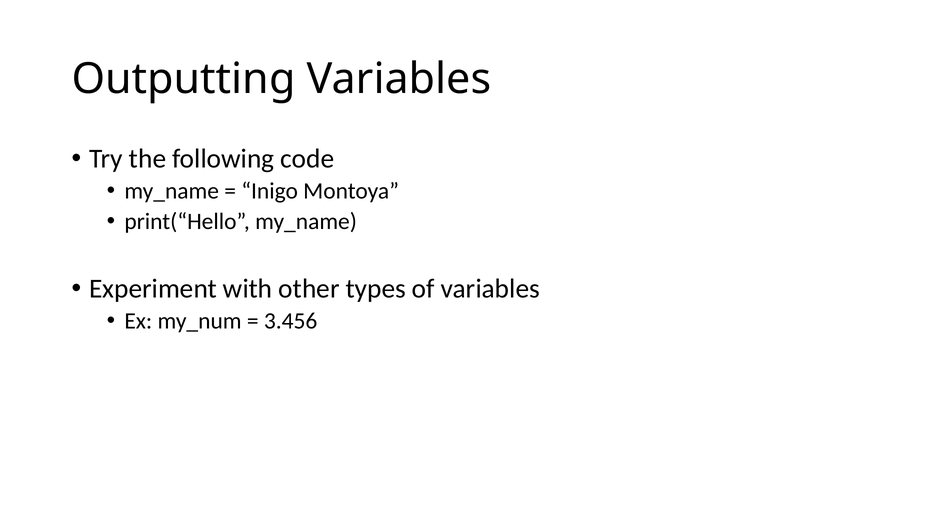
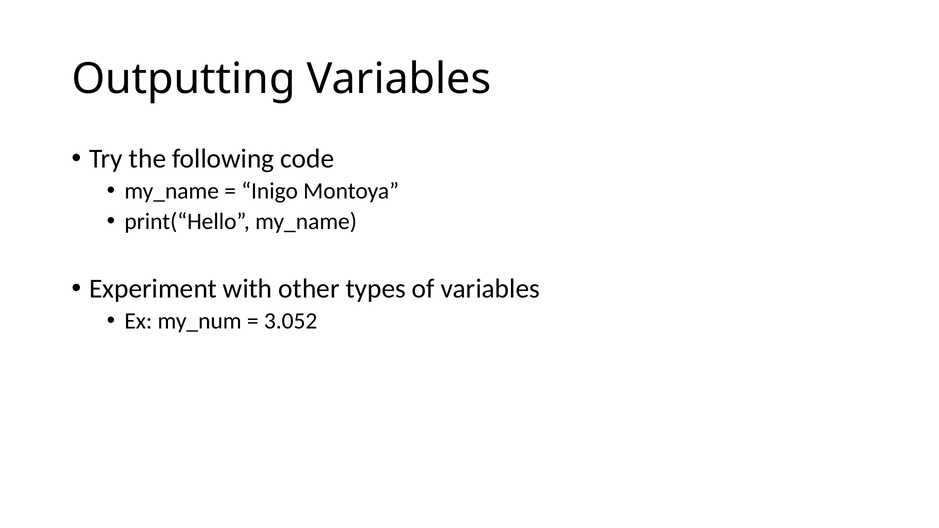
3.456: 3.456 -> 3.052 (291, 321)
